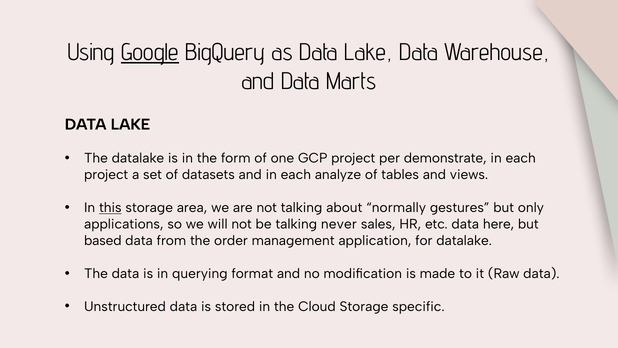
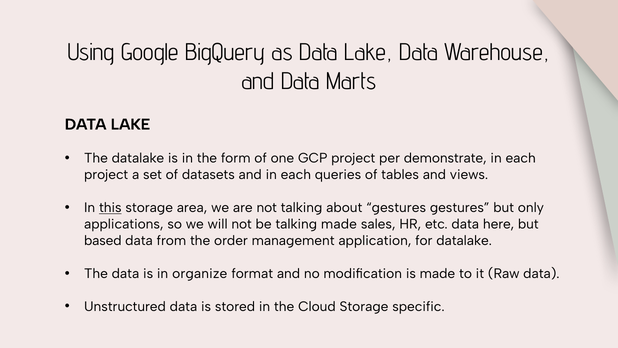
Google underline: present -> none (150, 52)
analyze: analyze -> queries (338, 175)
about normally: normally -> gestures (396, 208)
talking never: never -> made (339, 224)
querying: querying -> organize (200, 273)
